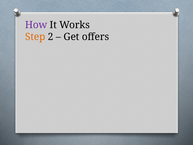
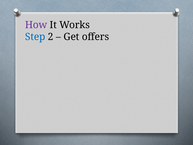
Step colour: orange -> blue (35, 37)
